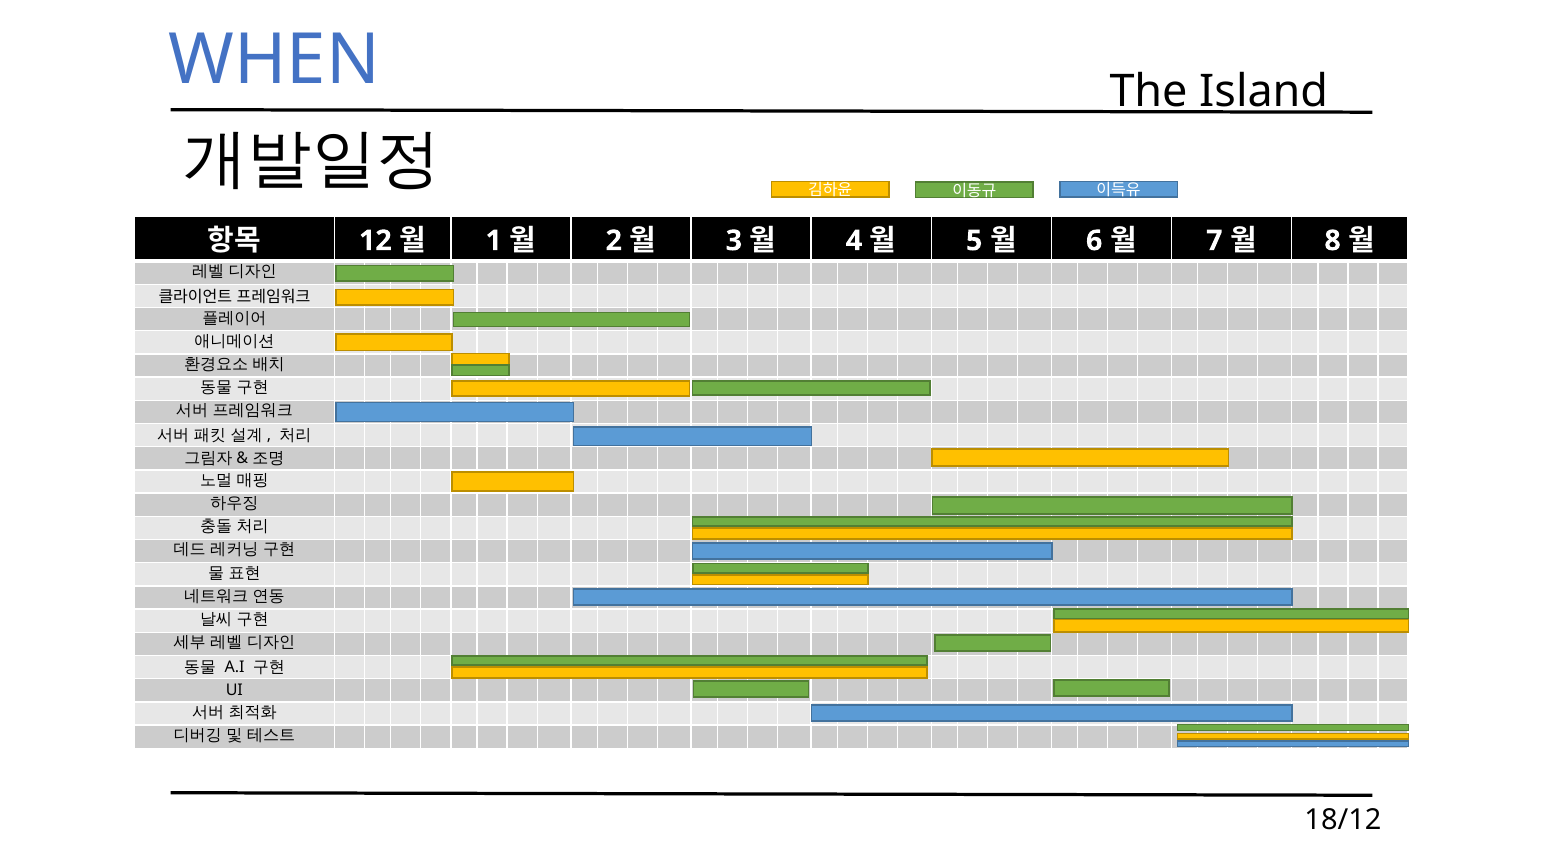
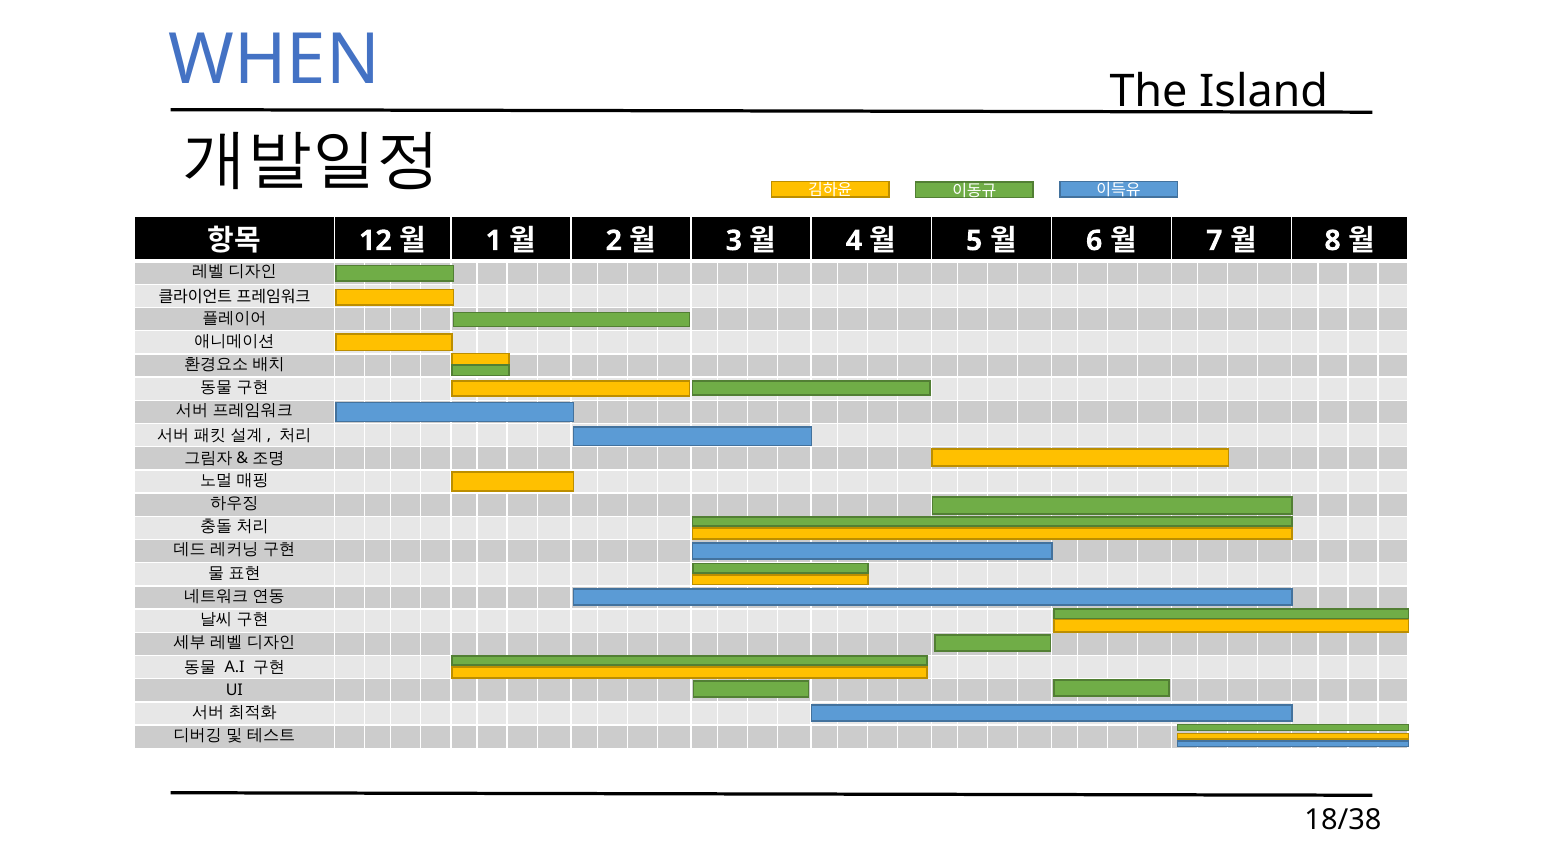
18/12: 18/12 -> 18/38 (1343, 820)
